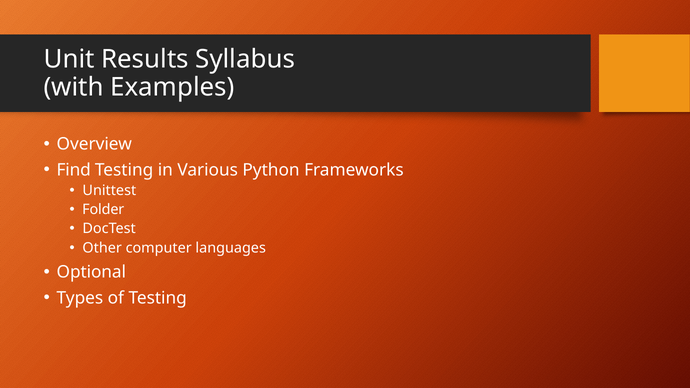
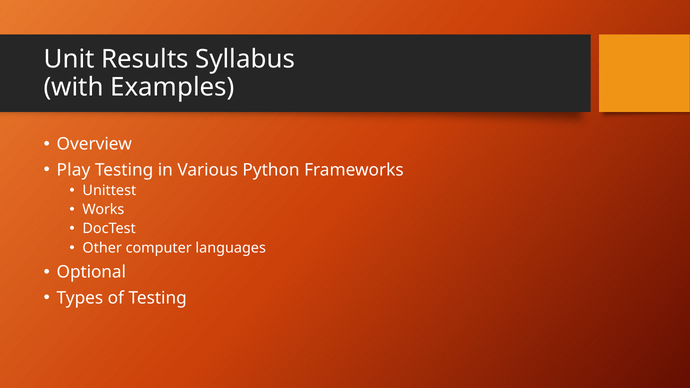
Find: Find -> Play (74, 170)
Folder: Folder -> Works (103, 210)
